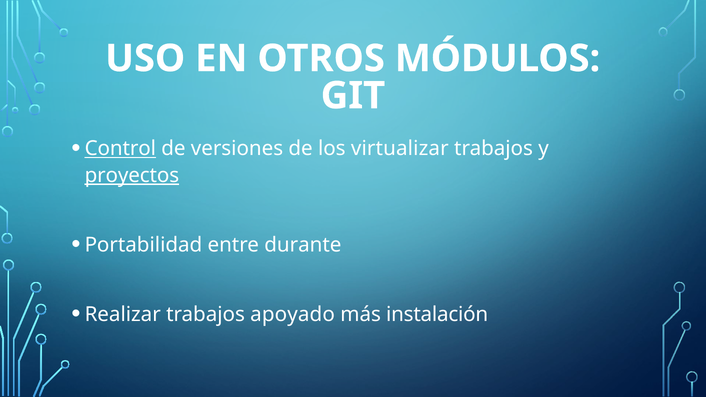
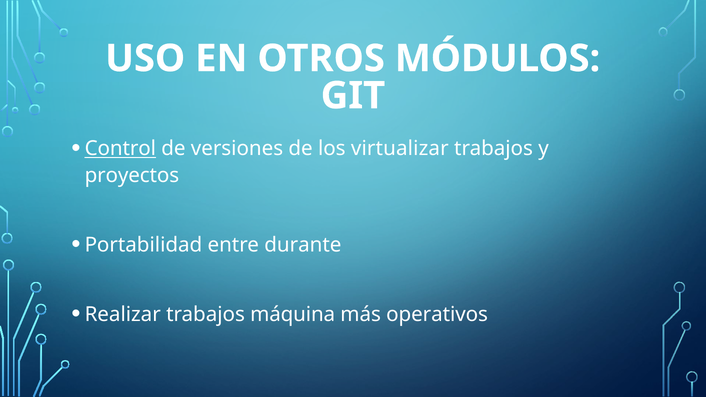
proyectos underline: present -> none (132, 175)
apoyado: apoyado -> máquina (293, 314)
instalación: instalación -> operativos (437, 314)
